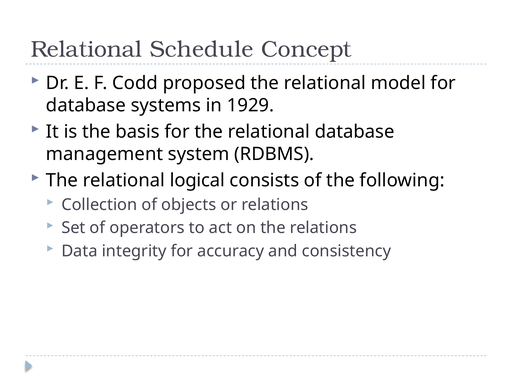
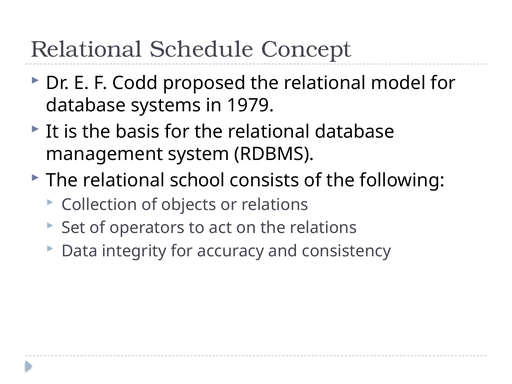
1929: 1929 -> 1979 (251, 105)
logical: logical -> school (197, 180)
